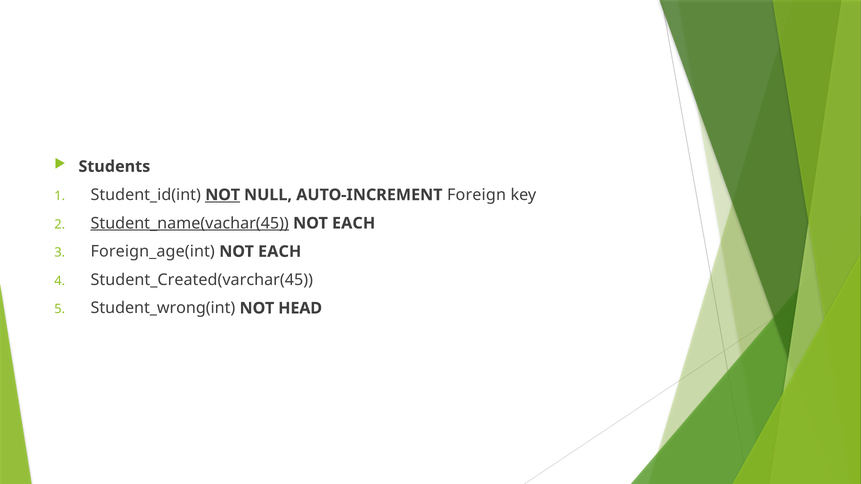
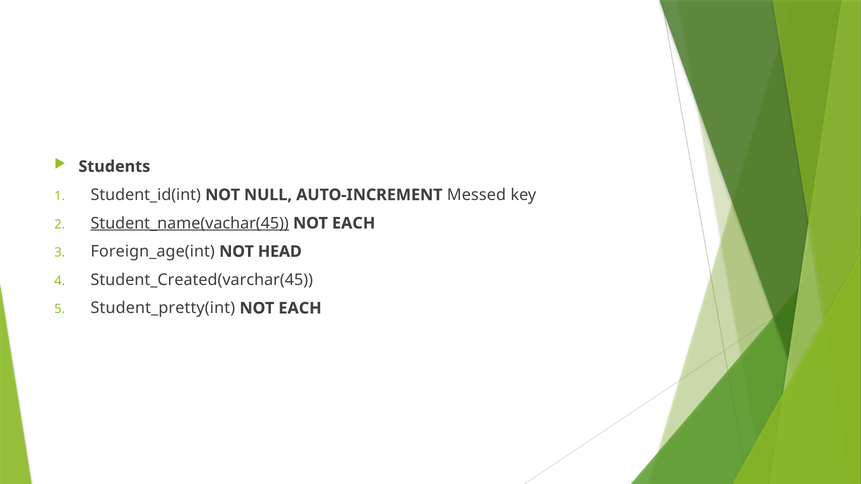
NOT underline: present -> none (223, 195)
Foreign: Foreign -> Messed (477, 195)
EACH: EACH -> HEAD (280, 252)
Student_wrong(int: Student_wrong(int -> Student_pretty(int (163, 308)
HEAD: HEAD -> EACH (300, 308)
